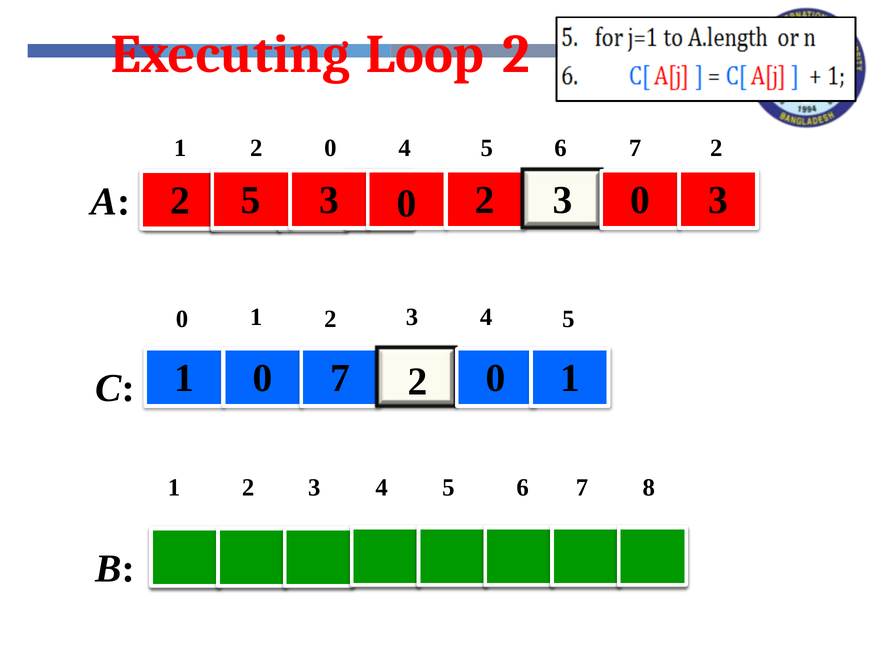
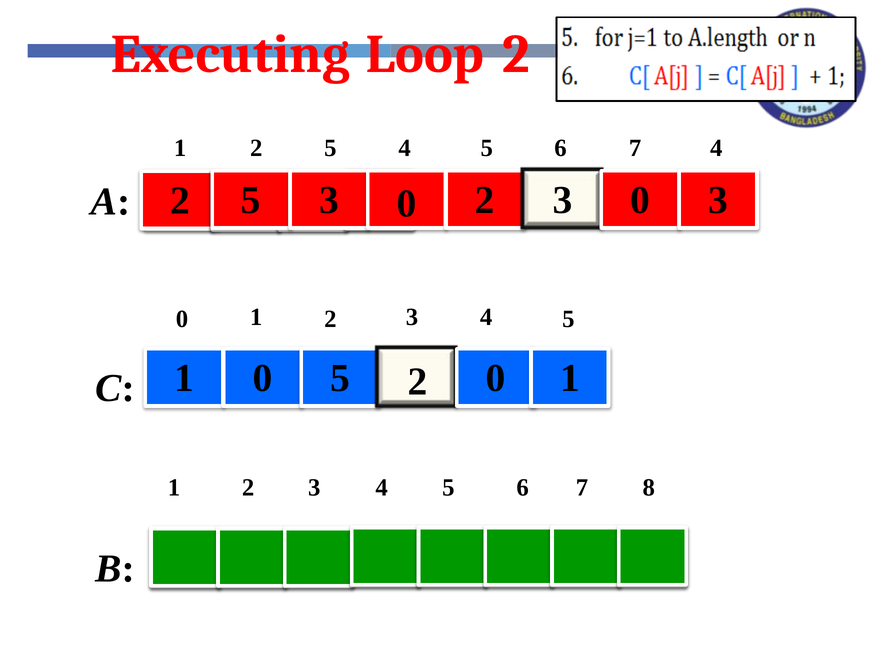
1 2 0: 0 -> 5 (330, 148)
7 2: 2 -> 4 (716, 148)
0 7: 7 -> 5 (340, 378)
